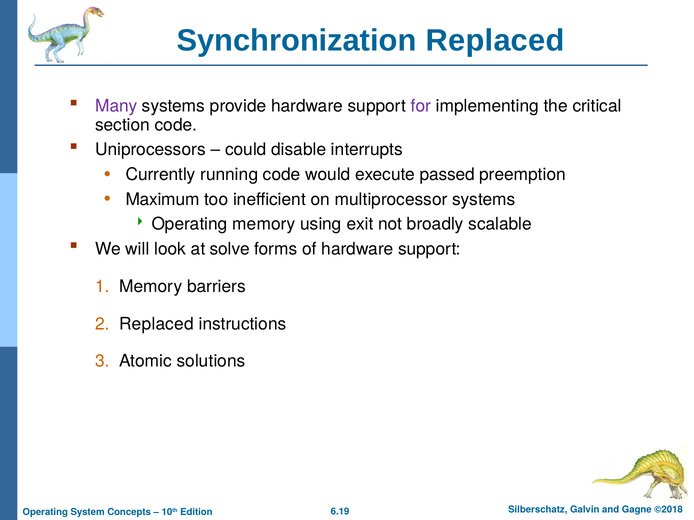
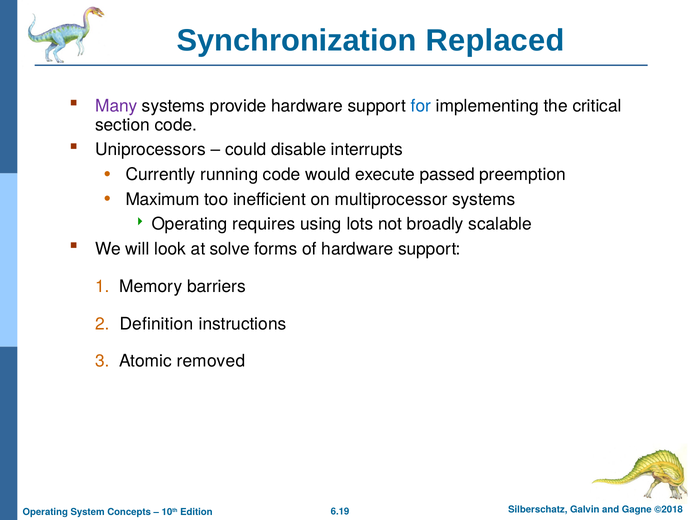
for colour: purple -> blue (421, 106)
Operating memory: memory -> requires (264, 224)
exit: exit -> lots (360, 224)
2 Replaced: Replaced -> Definition (156, 324)
solutions: solutions -> removed (211, 362)
